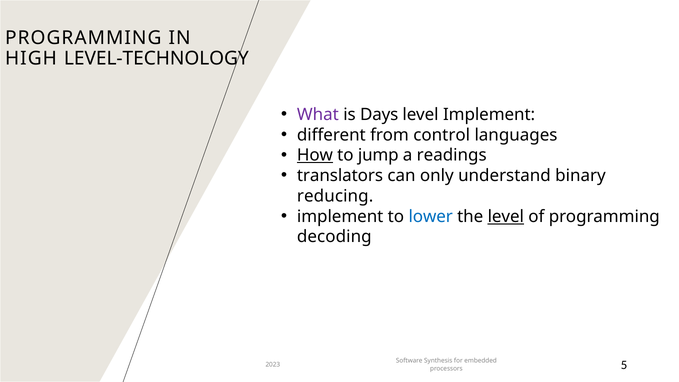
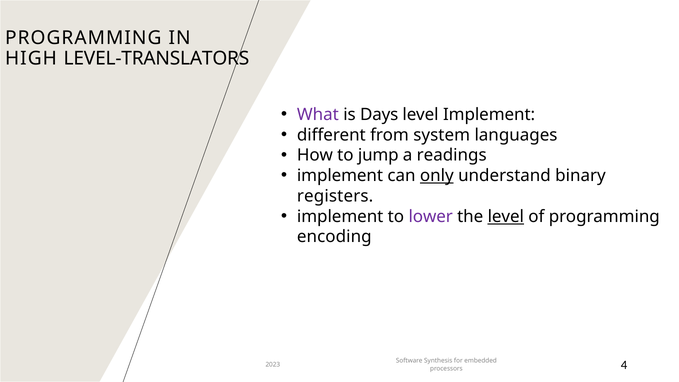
LEVEL-TECHNOLOGY: LEVEL-TECHNOLOGY -> LEVEL-TRANSLATORS (156, 59)
control: control -> system (442, 135)
How underline: present -> none (315, 155)
translators: translators -> implement (340, 176)
only underline: none -> present (437, 176)
reducing: reducing -> registers (335, 196)
lower colour: blue -> purple (431, 216)
decoding: decoding -> encoding (334, 237)
5: 5 -> 4 (624, 365)
